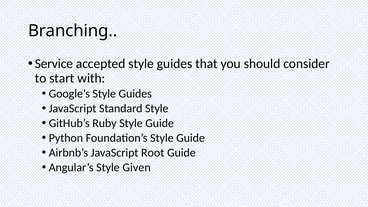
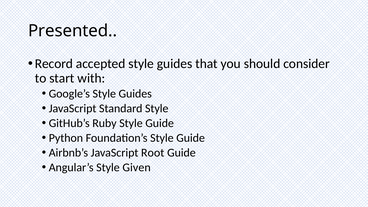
Branching: Branching -> Presented (73, 31)
Service: Service -> Record (54, 64)
